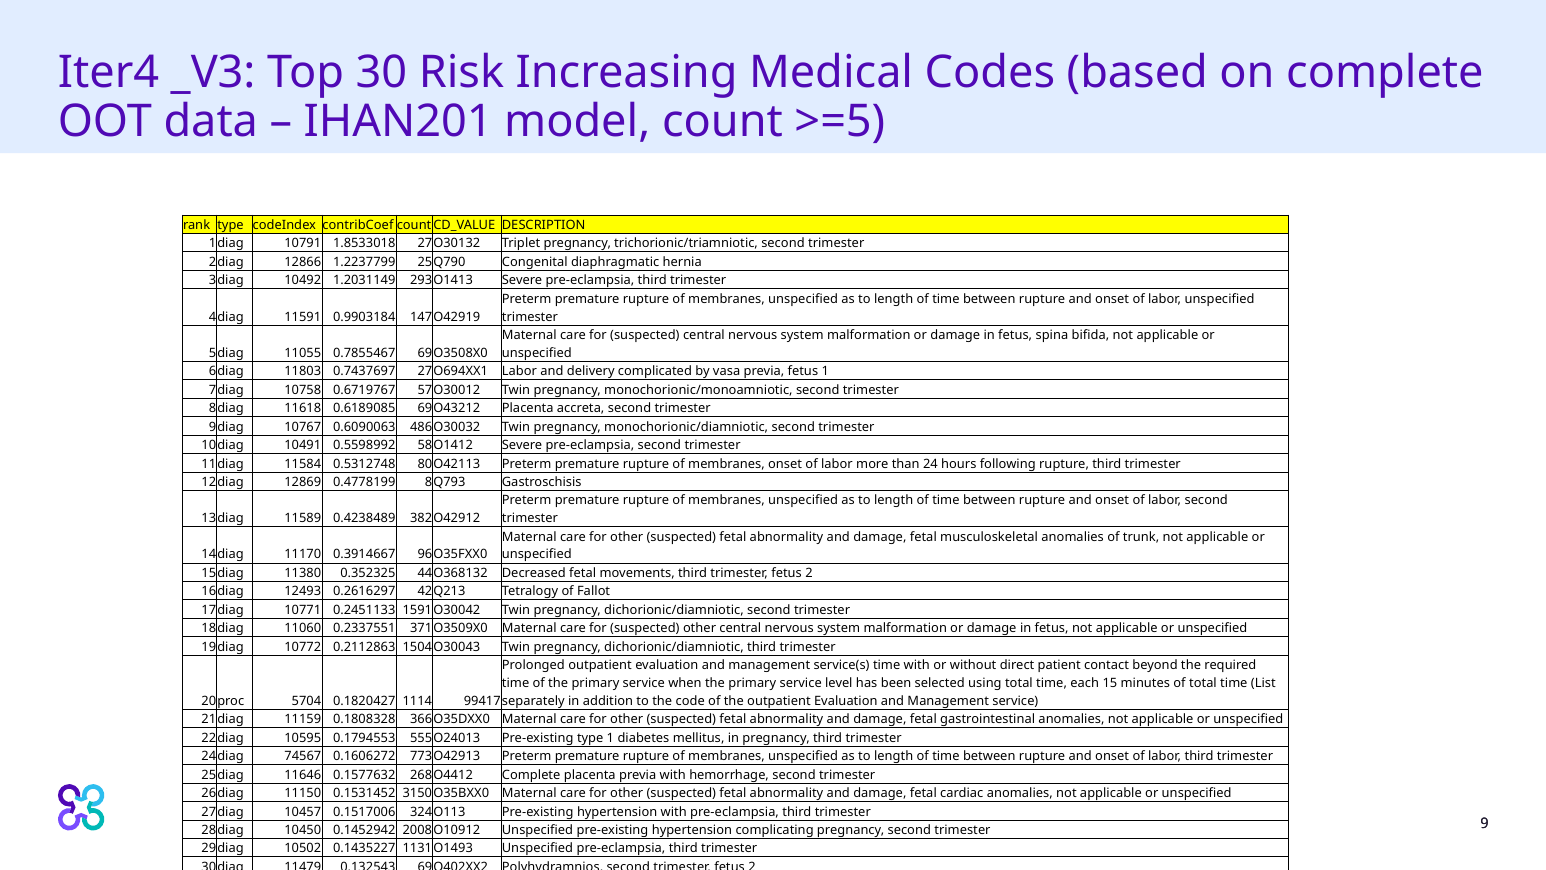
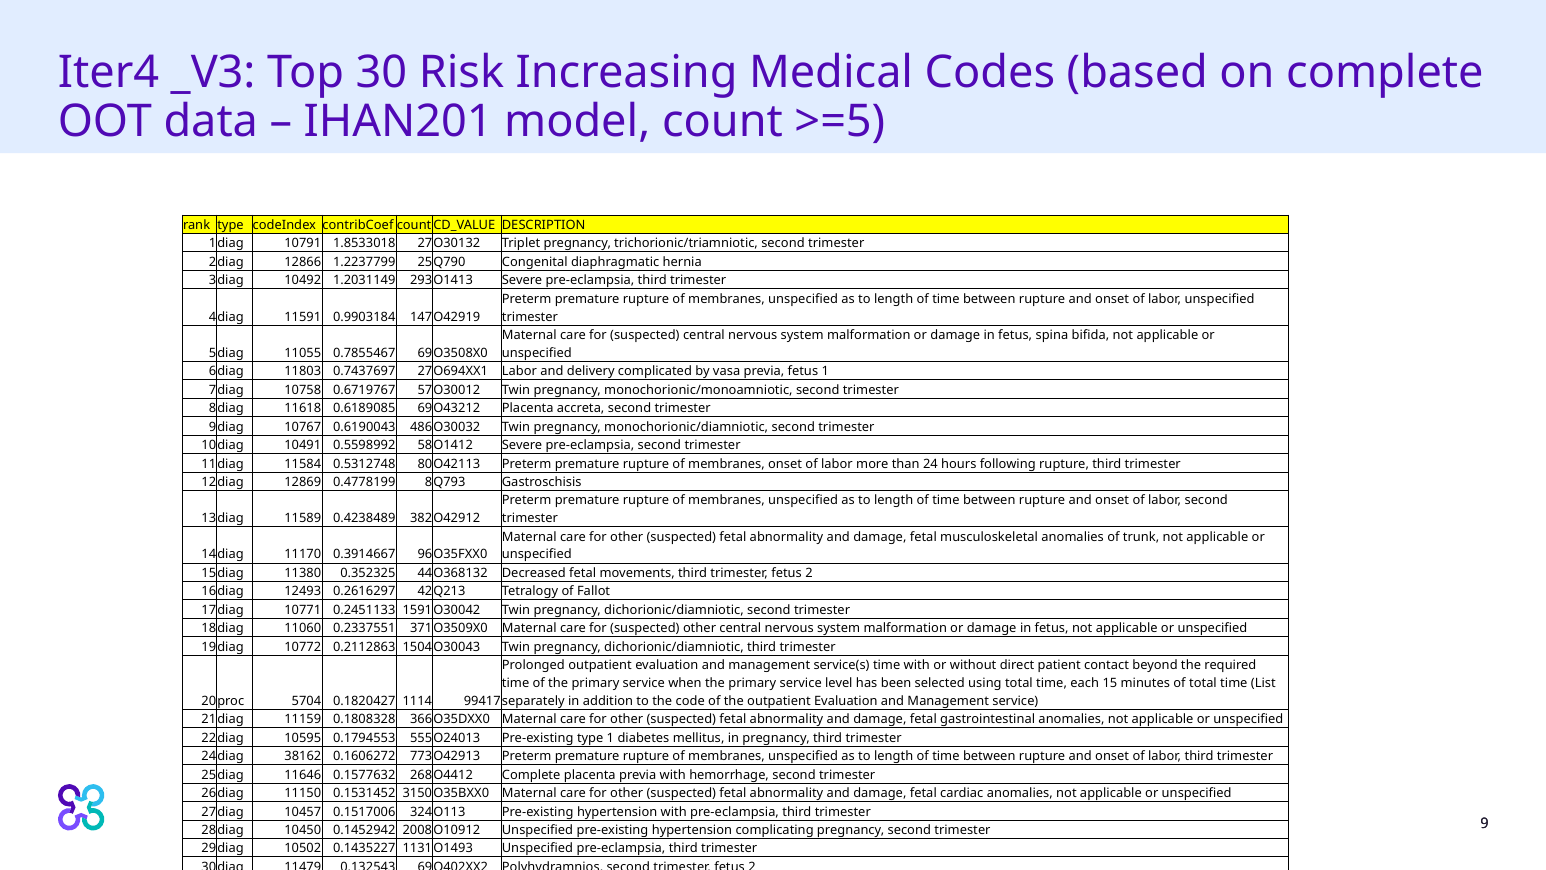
0.6090063: 0.6090063 -> 0.6190043 (364, 427)
74567: 74567 -> 38162 (303, 756)
